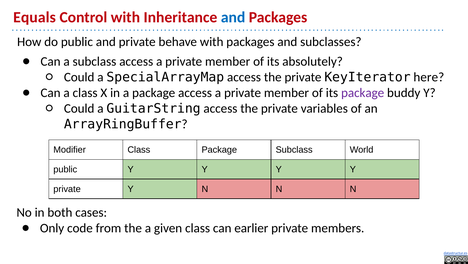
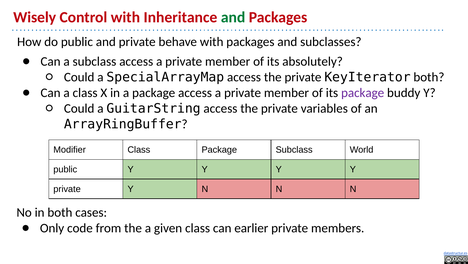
Equals: Equals -> Wisely (35, 17)
and colour: blue -> green (233, 17)
KeyIterator here: here -> both (429, 77)
